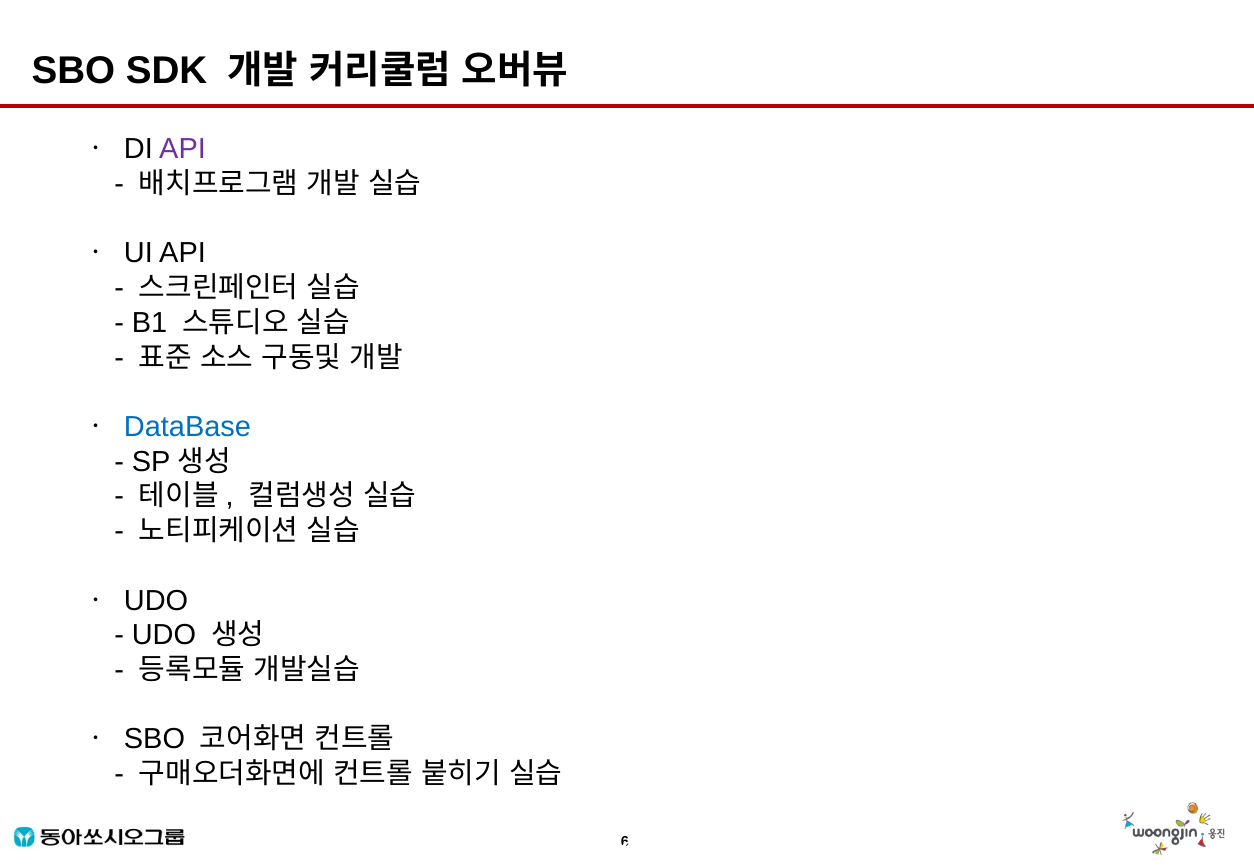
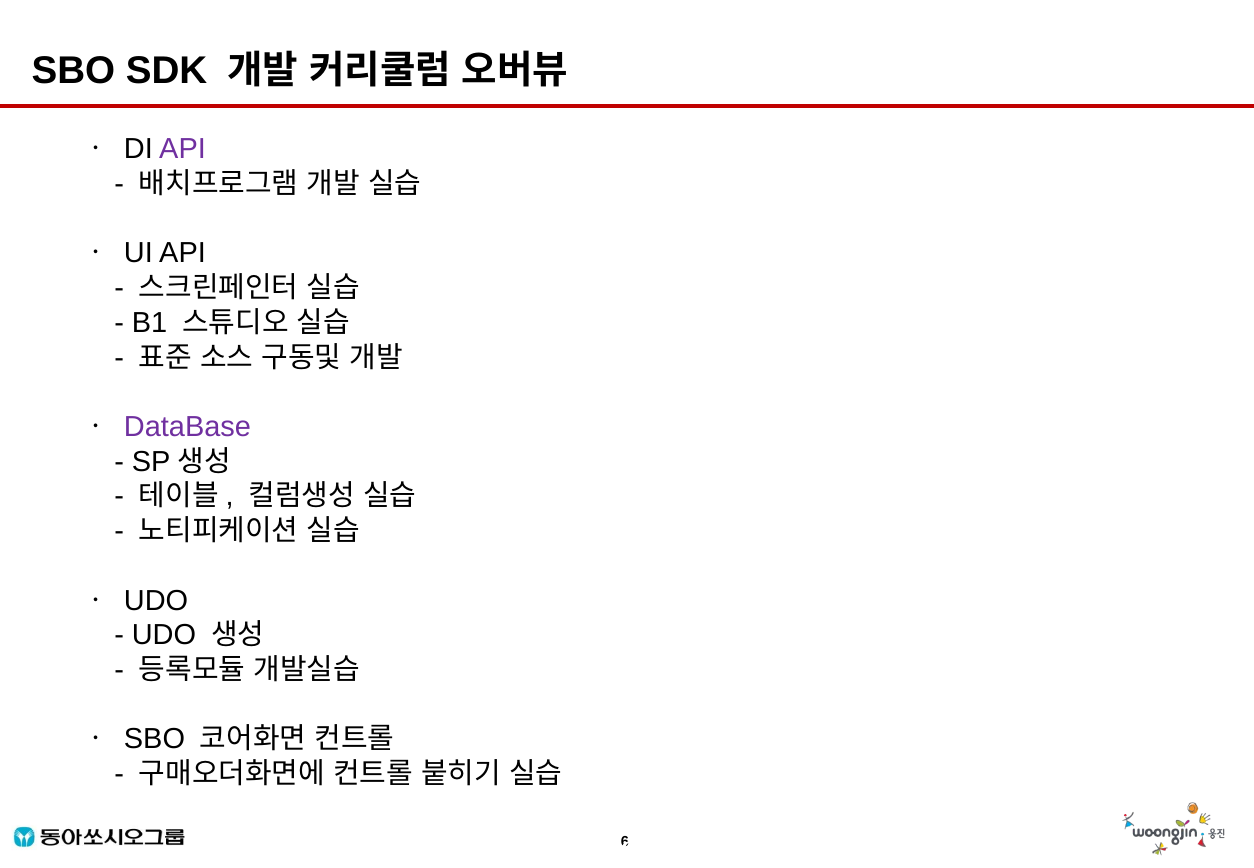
DataBase colour: blue -> purple (187, 427)
